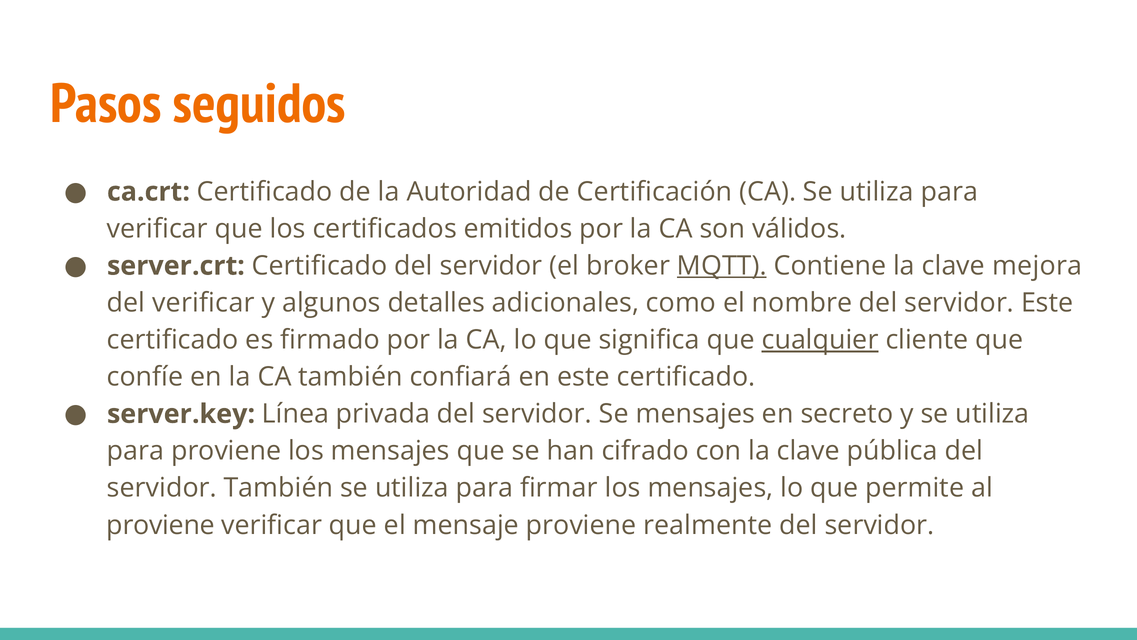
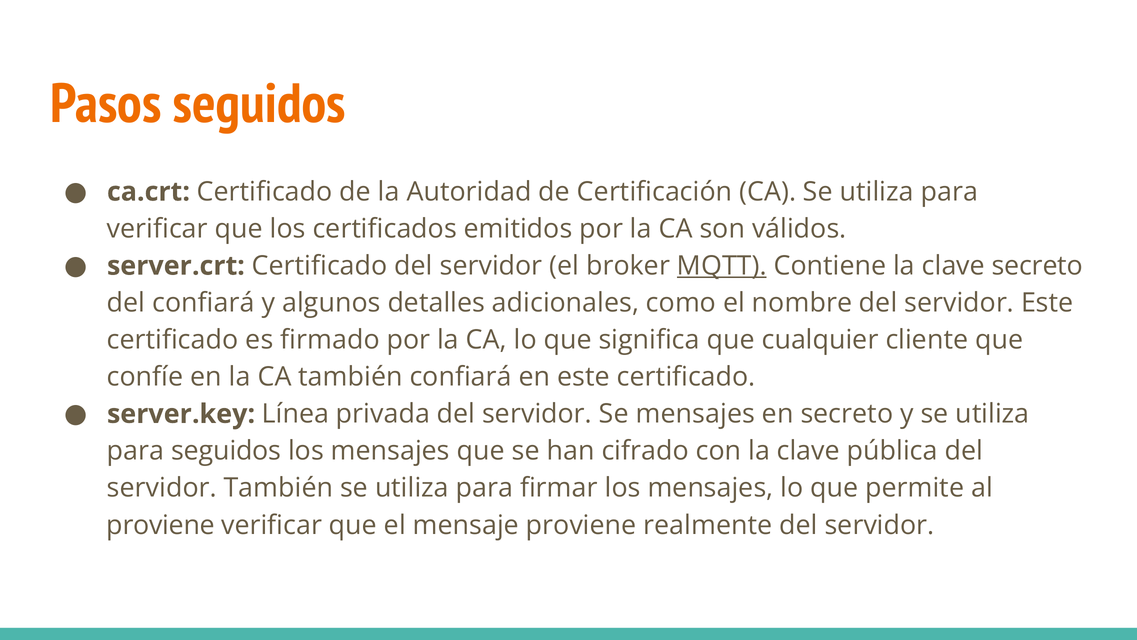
clave mejora: mejora -> secreto (1037, 266)
del verificar: verificar -> confiará (203, 303)
cualquier underline: present -> none (820, 340)
para proviene: proviene -> seguidos (226, 451)
